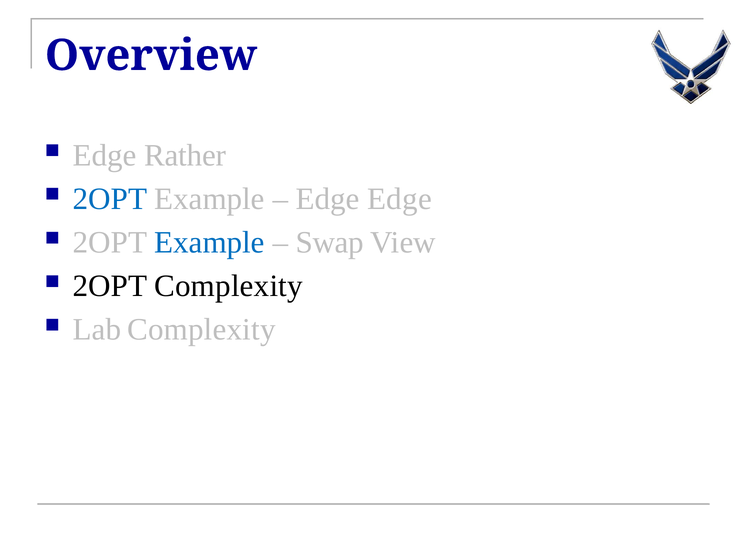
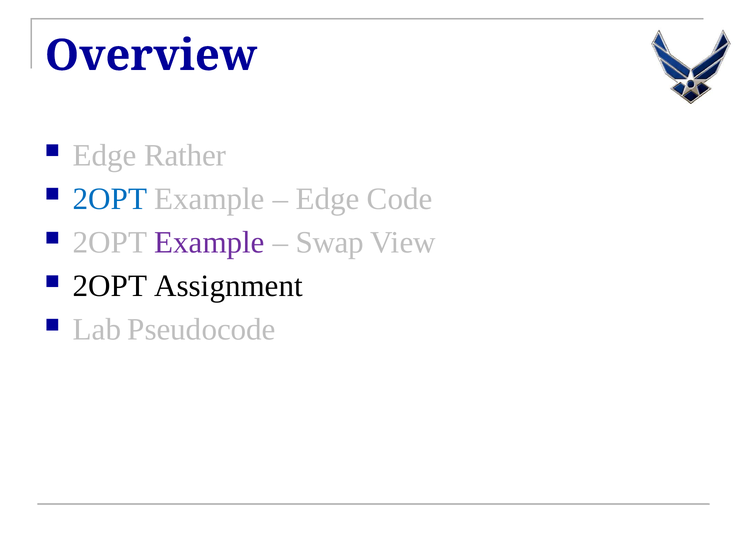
Edge Edge: Edge -> Code (400, 199)
Example colour: blue -> purple (210, 242)
2OPT Complexity: Complexity -> Assignment (229, 286)
Lab Complexity: Complexity -> Pseudocode (201, 330)
